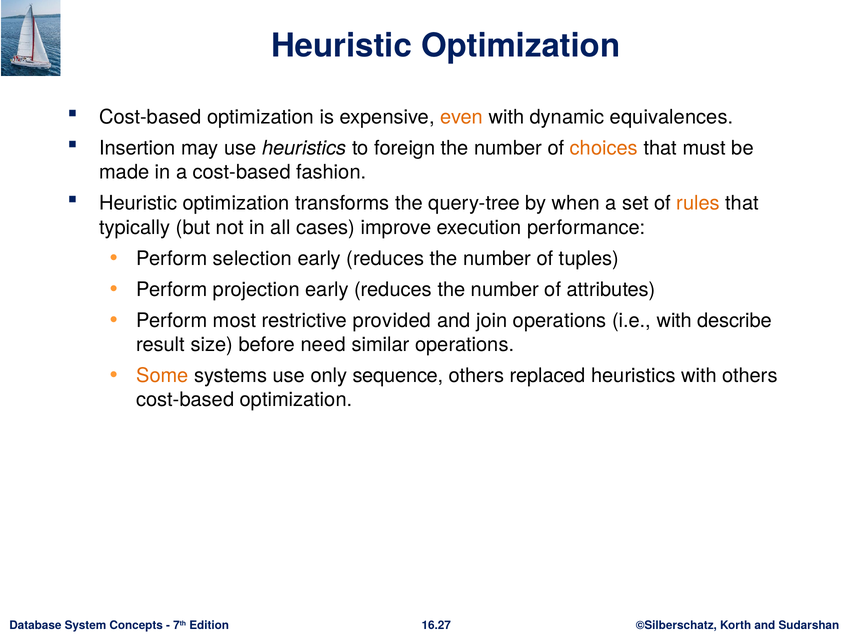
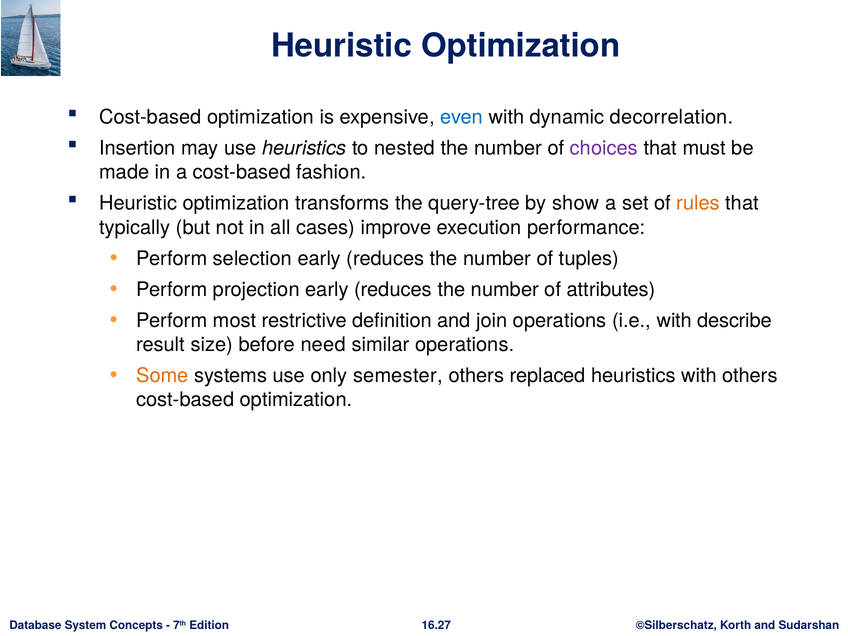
even colour: orange -> blue (462, 117)
equivalences: equivalences -> decorrelation (672, 117)
foreign: foreign -> nested (405, 148)
choices colour: orange -> purple (604, 148)
when: when -> show (576, 203)
provided: provided -> definition (392, 321)
sequence: sequence -> semester (398, 376)
